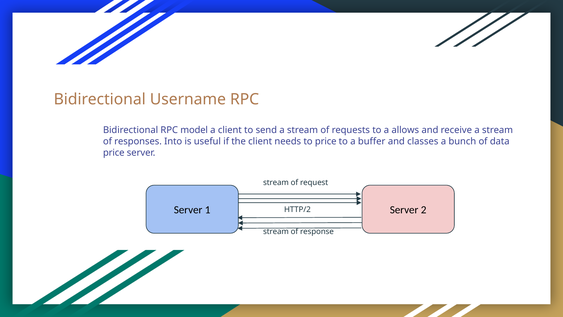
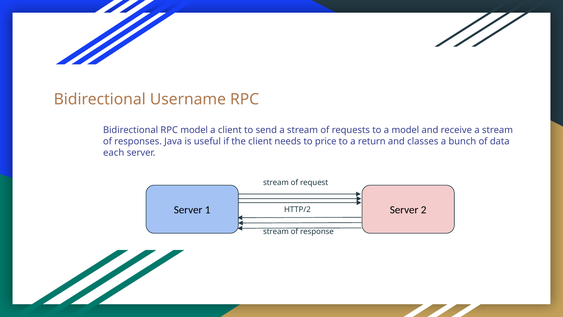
a allows: allows -> model (405, 130)
Into: Into -> Java (173, 141)
buffer: buffer -> return (372, 141)
price: price -> each (114, 152)
